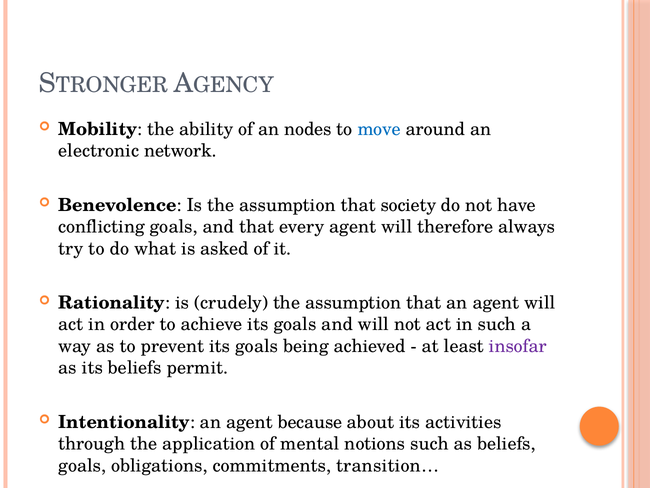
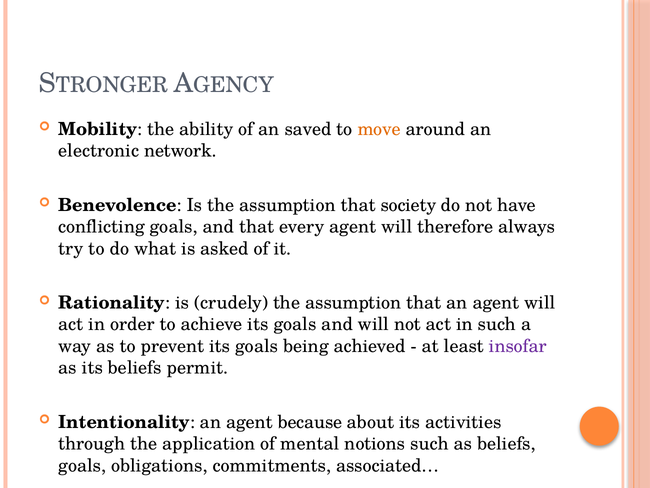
nodes: nodes -> saved (308, 129)
move colour: blue -> orange (379, 129)
transition…: transition… -> associated… (388, 465)
